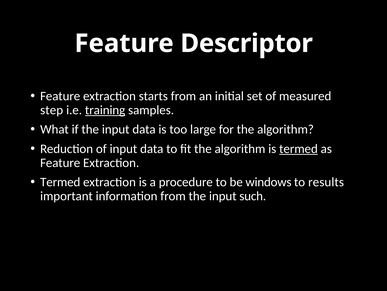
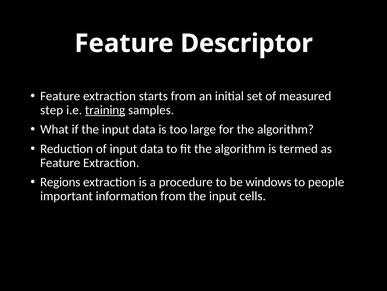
termed underline: present -> none (298, 148)
Termed: Termed -> Regions (60, 182)
results: results -> people (326, 182)
such: such -> cells (253, 196)
